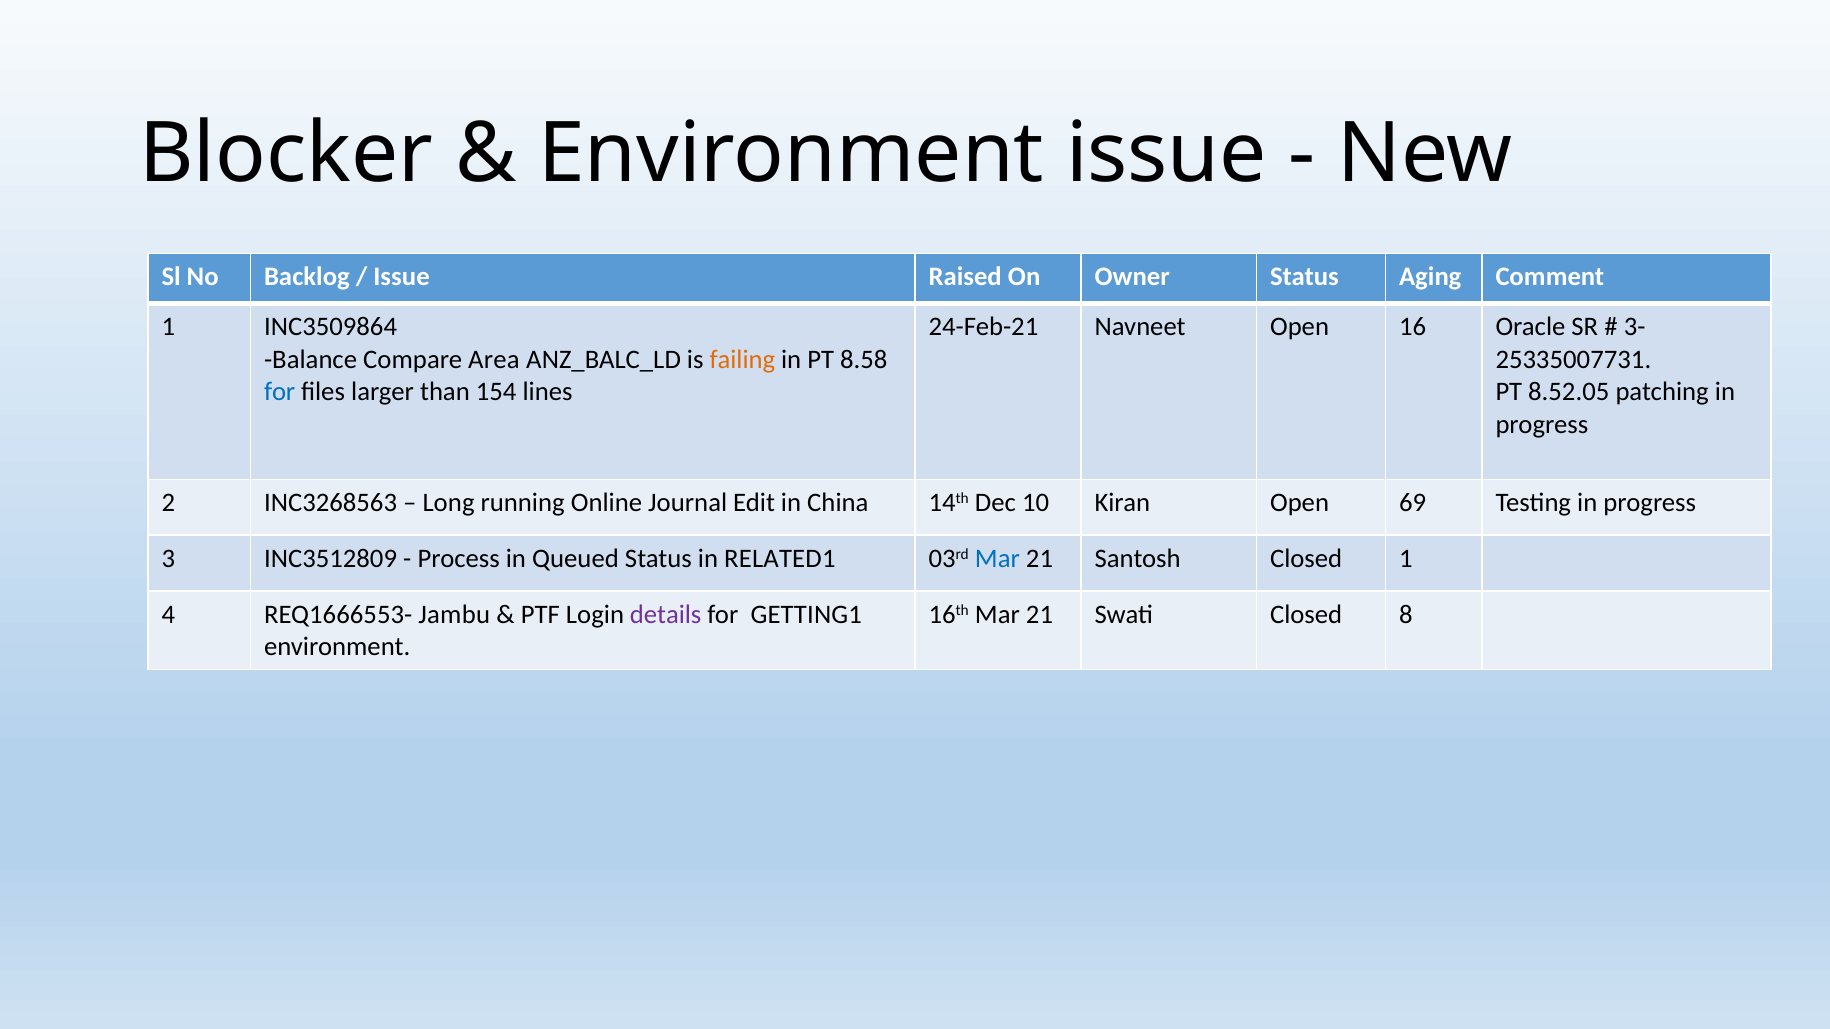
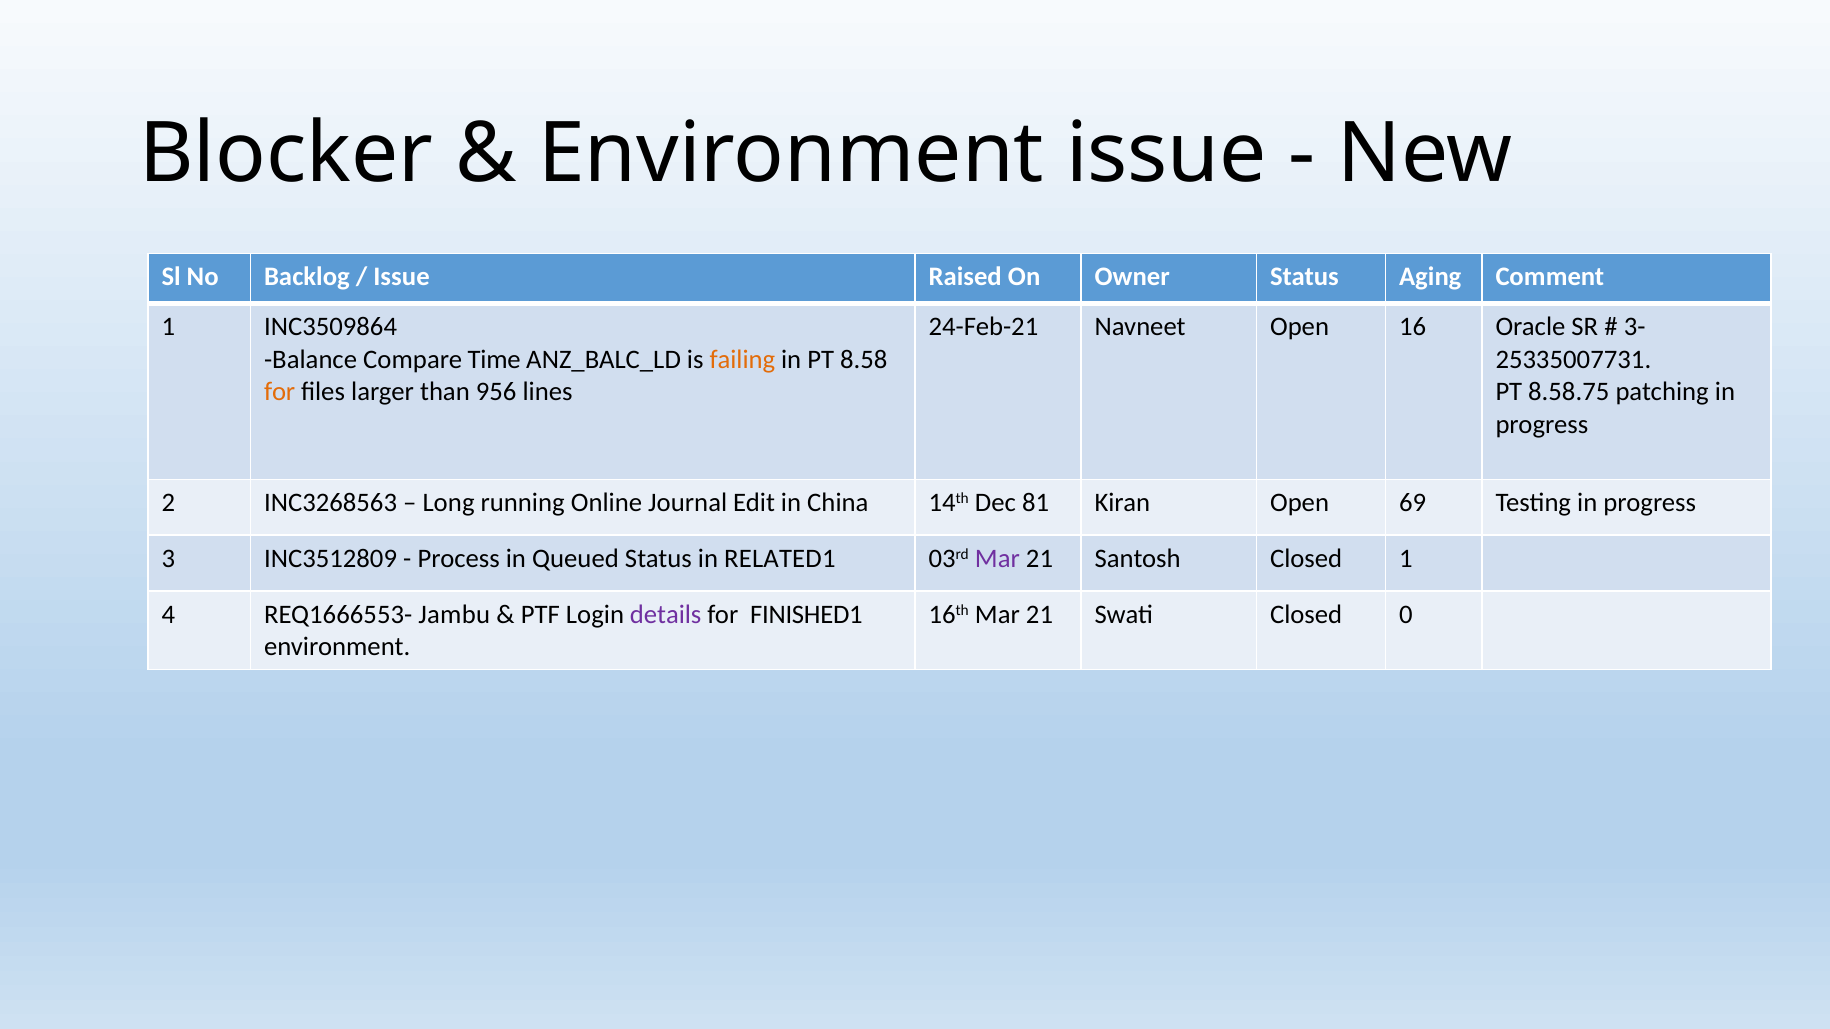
Area: Area -> Time (494, 359)
for colour: blue -> orange (280, 392)
154: 154 -> 956 (496, 392)
8.52.05: 8.52.05 -> 8.58.75 (1569, 392)
10: 10 -> 81 (1036, 503)
Mar colour: blue -> purple (997, 559)
GETTING1: GETTING1 -> FINISHED1 (806, 614)
8: 8 -> 0 (1406, 614)
